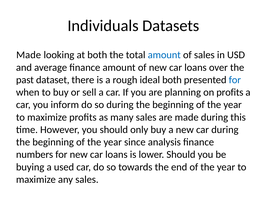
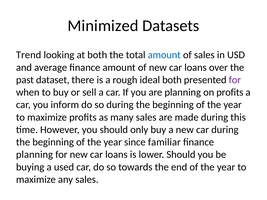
Individuals: Individuals -> Minimized (103, 26)
Made: Made -> Trend (29, 55)
for colour: blue -> purple (235, 80)
analysis: analysis -> familiar (164, 142)
numbers: numbers -> planning (34, 155)
